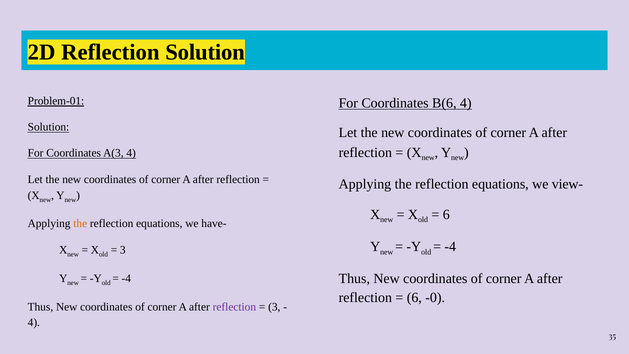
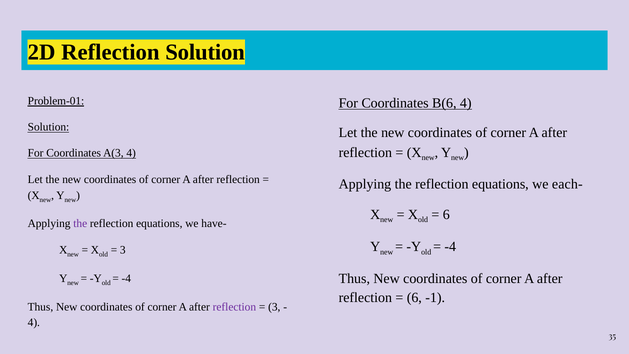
view-: view- -> each- (567, 184)
the colour: orange -> purple (80, 224)
-0: -0 -> -1 (435, 298)
